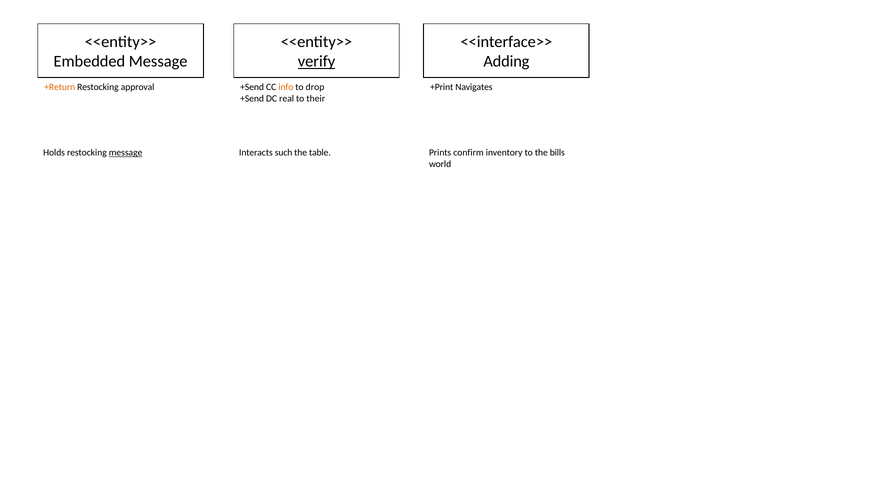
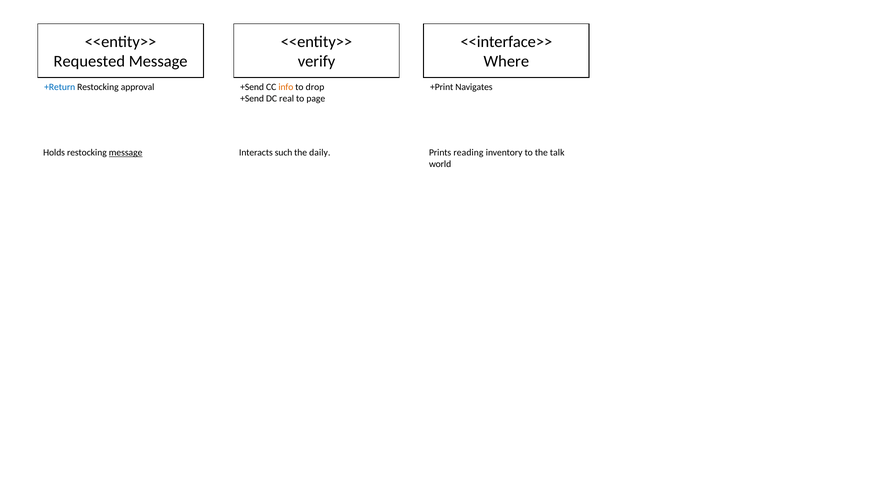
Embedded: Embedded -> Requested (89, 62)
verify underline: present -> none (316, 62)
Adding: Adding -> Where (506, 62)
+Return colour: orange -> blue (60, 87)
their: their -> page (316, 99)
table: table -> daily (320, 153)
confirm: confirm -> reading (468, 153)
bills: bills -> talk (557, 153)
